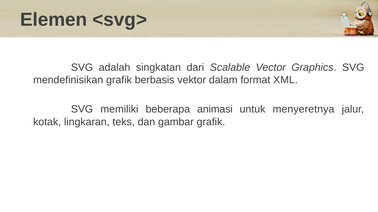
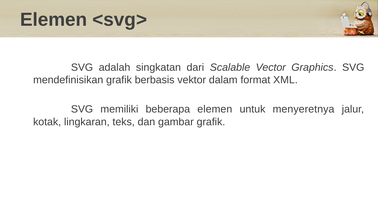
beberapa animasi: animasi -> elemen (215, 110)
